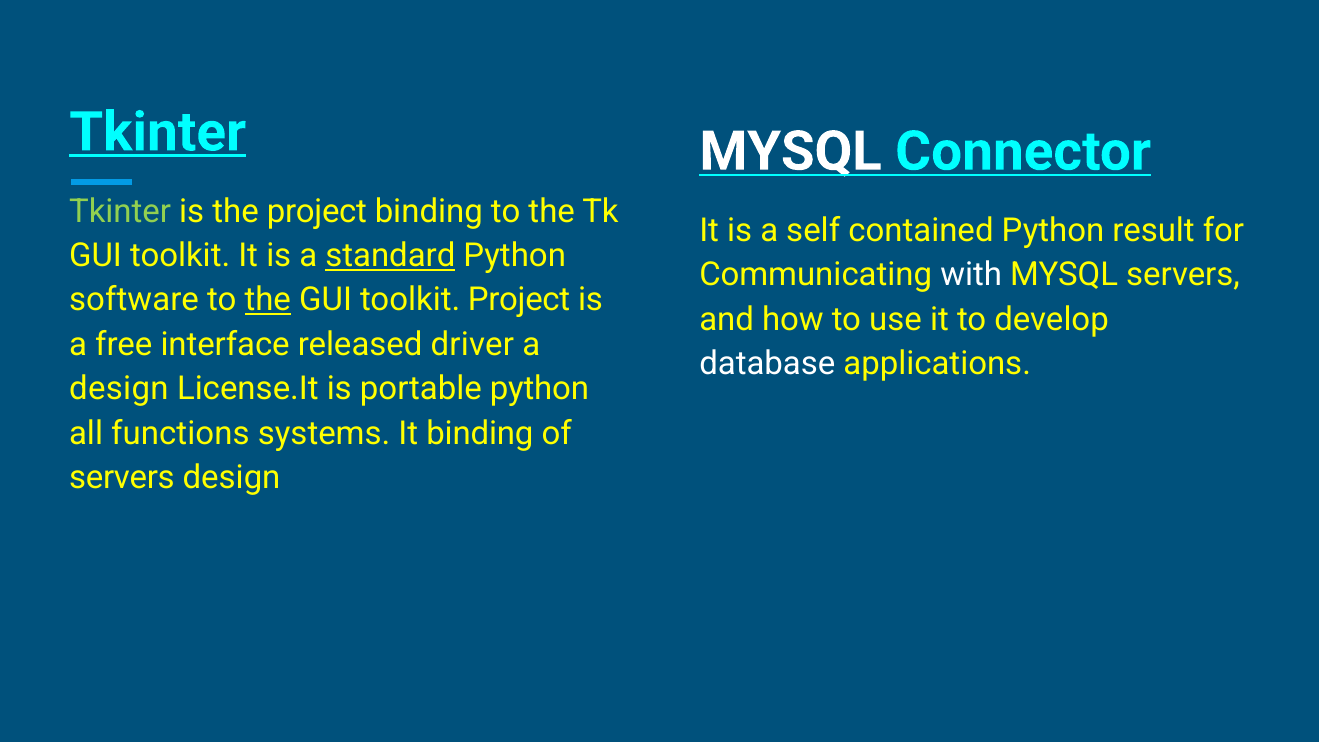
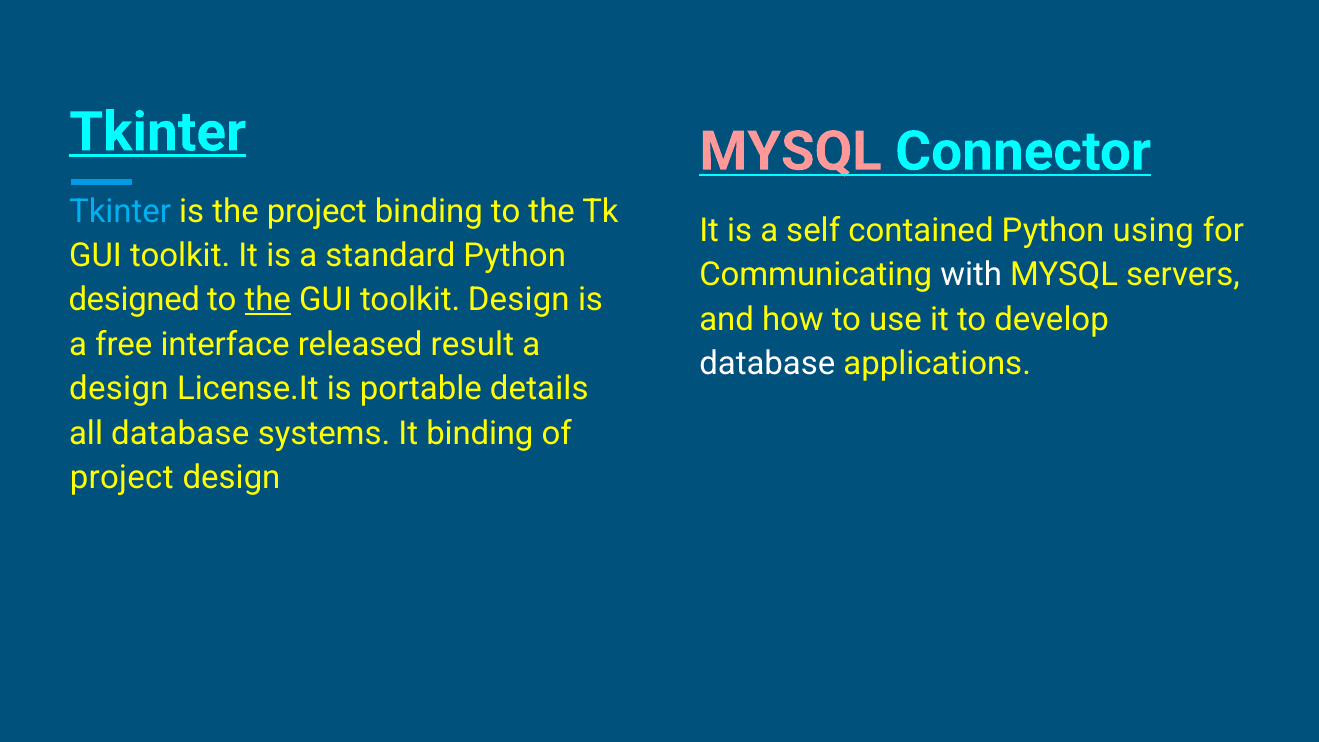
MYSQL colour: white -> pink (791, 152)
Tkinter colour: light green -> light blue (120, 211)
result: result -> using (1153, 230)
standard underline: present -> none (390, 256)
software: software -> designed (134, 300)
toolkit Project: Project -> Design (519, 300)
driver: driver -> result (472, 345)
portable python: python -> details (539, 389)
all functions: functions -> database (180, 433)
servers: servers -> project (122, 478)
